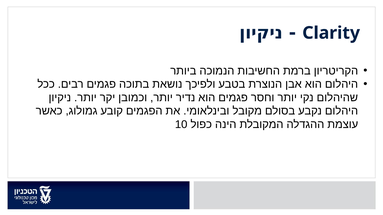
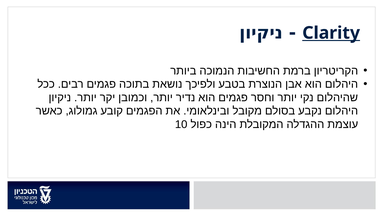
Clarity underline: none -> present (331, 33)
